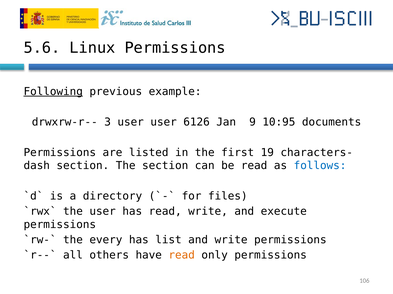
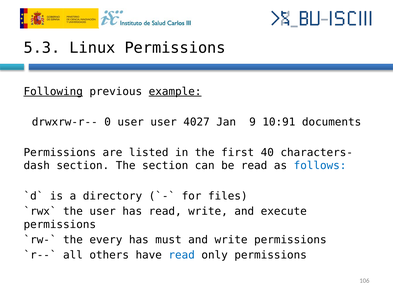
5.6: 5.6 -> 5.3 (42, 48)
example underline: none -> present (175, 92)
3: 3 -> 0 (108, 122)
6126: 6126 -> 4027 (197, 122)
10:95: 10:95 -> 10:91 (279, 122)
19: 19 -> 40 (267, 153)
list: list -> must (168, 240)
read colour: orange -> blue (182, 256)
